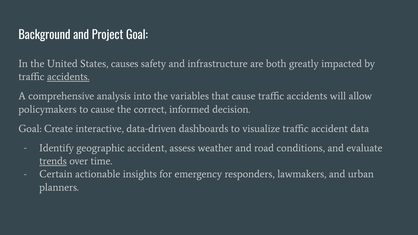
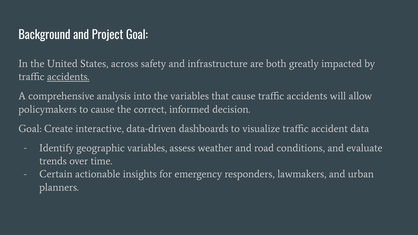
causes: causes -> across (125, 64)
geographic accident: accident -> variables (147, 148)
trends underline: present -> none (53, 161)
